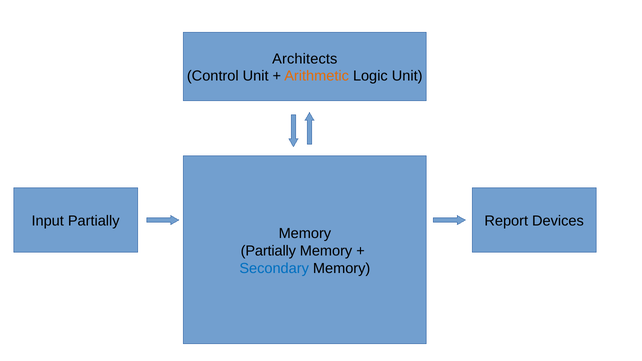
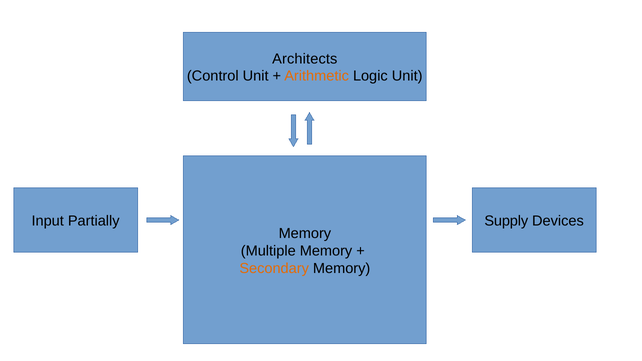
Report: Report -> Supply (506, 221)
Partially: Partially -> Multiple (268, 251)
Secondary colour: blue -> orange (274, 268)
